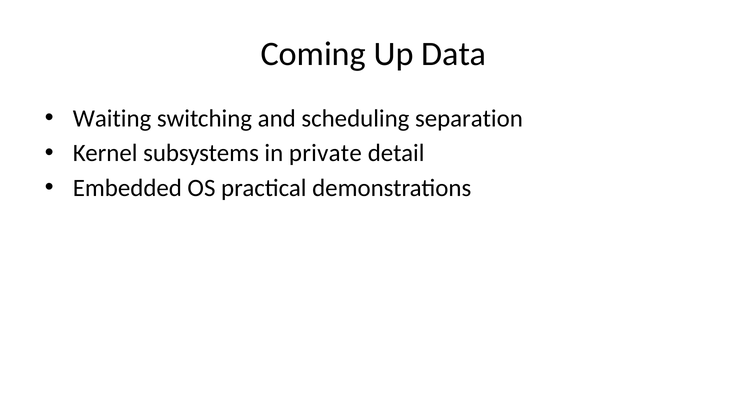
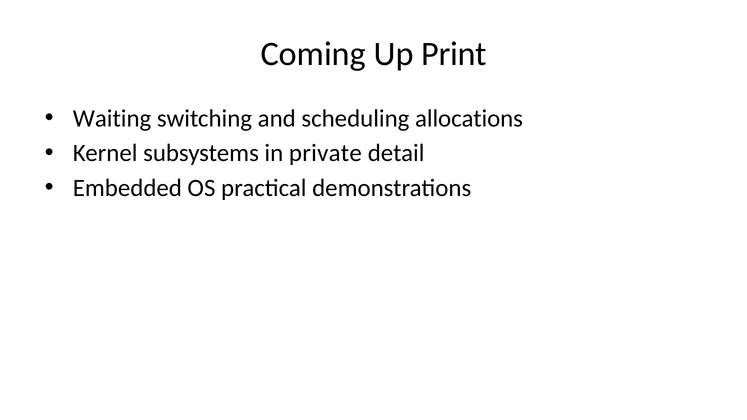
Data: Data -> Print (454, 54)
separation: separation -> allocations (469, 118)
